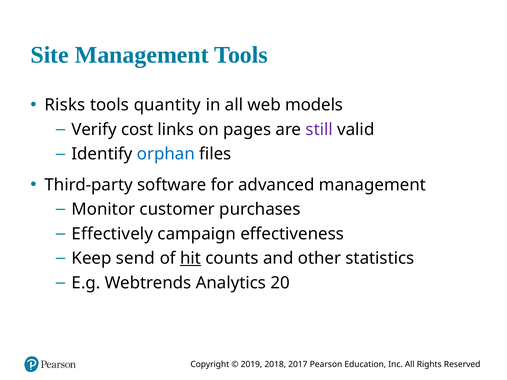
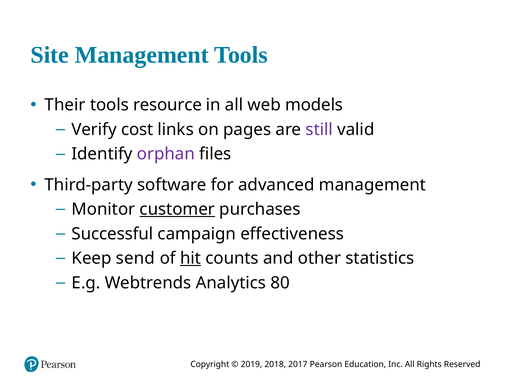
Risks: Risks -> Their (65, 105)
quantity: quantity -> resource (168, 105)
orphan colour: blue -> purple (166, 154)
customer underline: none -> present (177, 209)
Effectively: Effectively -> Successful (112, 234)
20: 20 -> 80 (280, 283)
